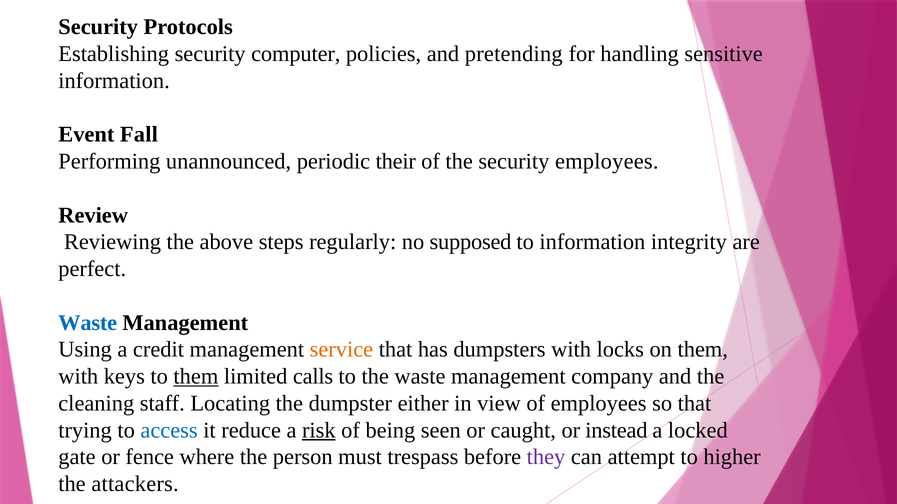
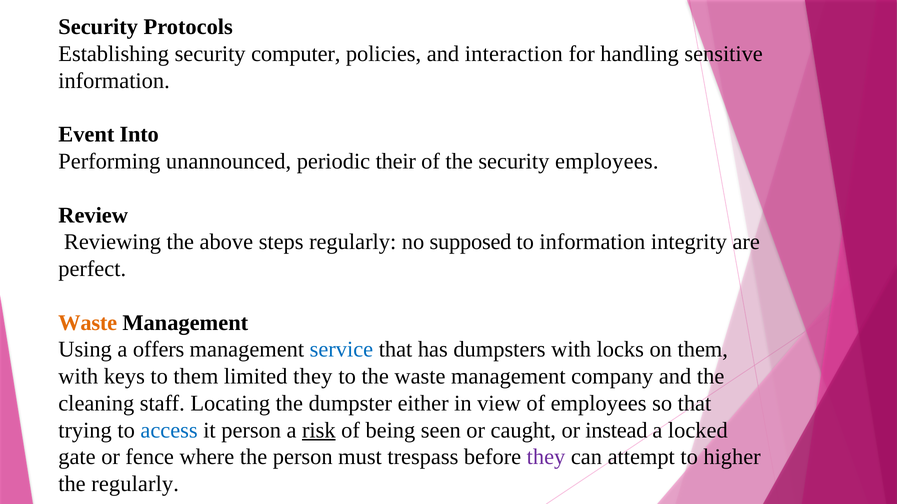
pretending: pretending -> interaction (514, 54)
Fall: Fall -> Into (139, 135)
Waste colour: blue -> orange (88, 323)
credit: credit -> offers (159, 350)
service colour: orange -> blue (341, 350)
them underline: present -> none (196, 377)
limited calls: calls -> they (313, 377)
it reduce: reduce -> person (251, 431)
the attackers: attackers -> regularly (135, 484)
